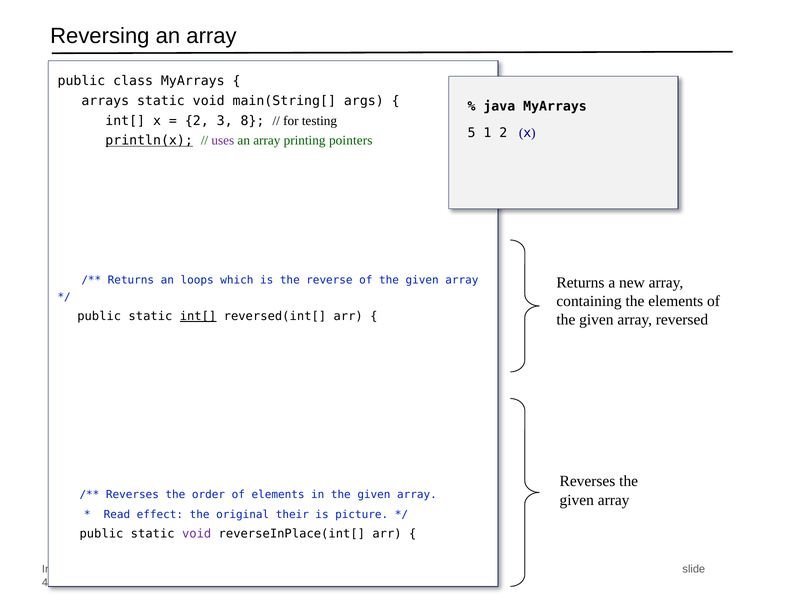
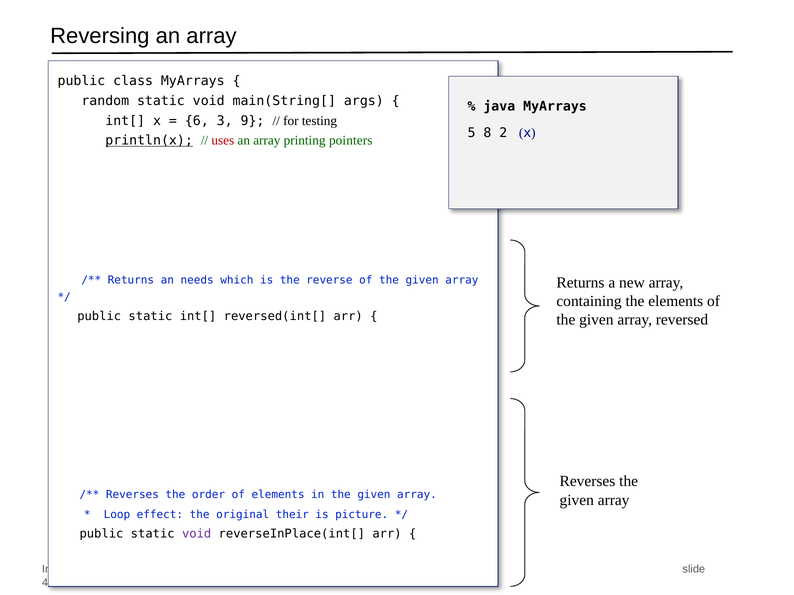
arrays: arrays -> random (105, 101)
2: 2 -> 6 (197, 121)
8: 8 -> 9 (253, 121)
1: 1 -> 8 (487, 133)
uses colour: purple -> red (223, 141)
loops: loops -> needs (197, 280)
int[ underline: present -> none (198, 317)
Read: Read -> Loop (117, 515)
